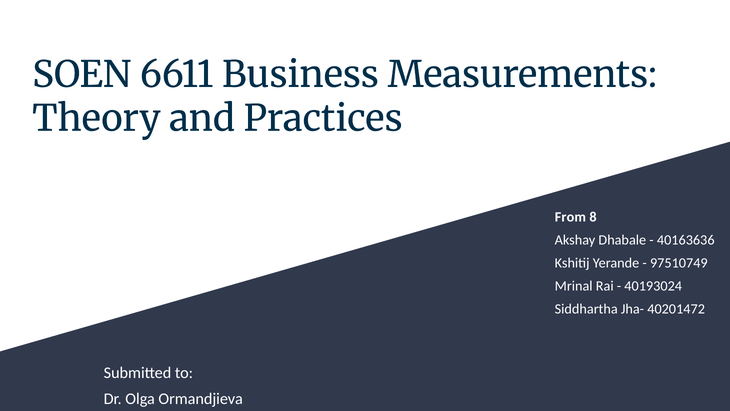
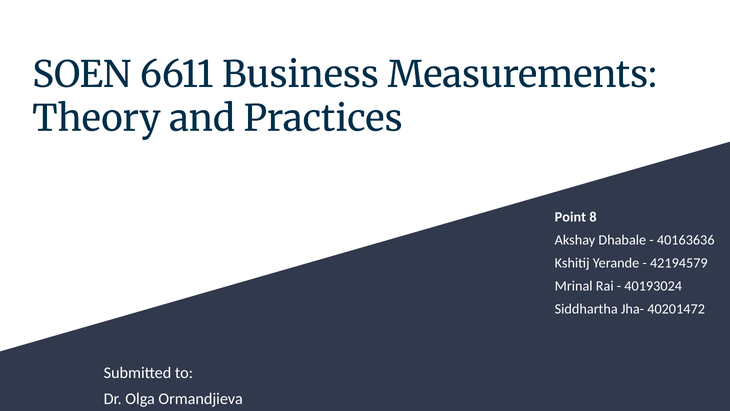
From: From -> Point (570, 217)
97510749: 97510749 -> 42194579 (679, 263)
